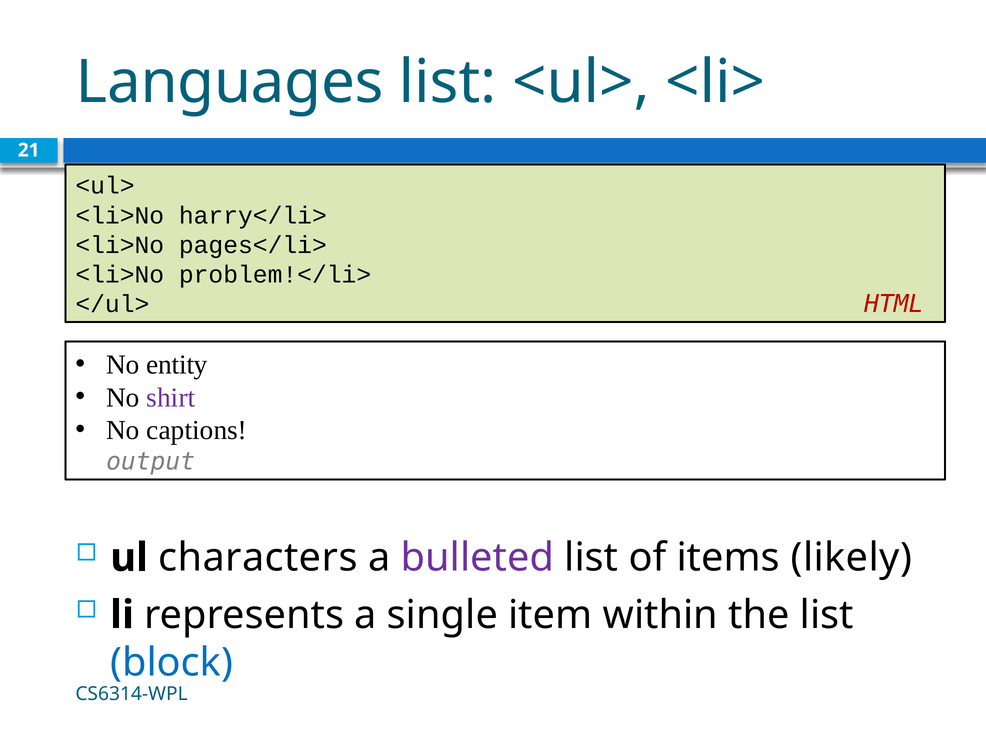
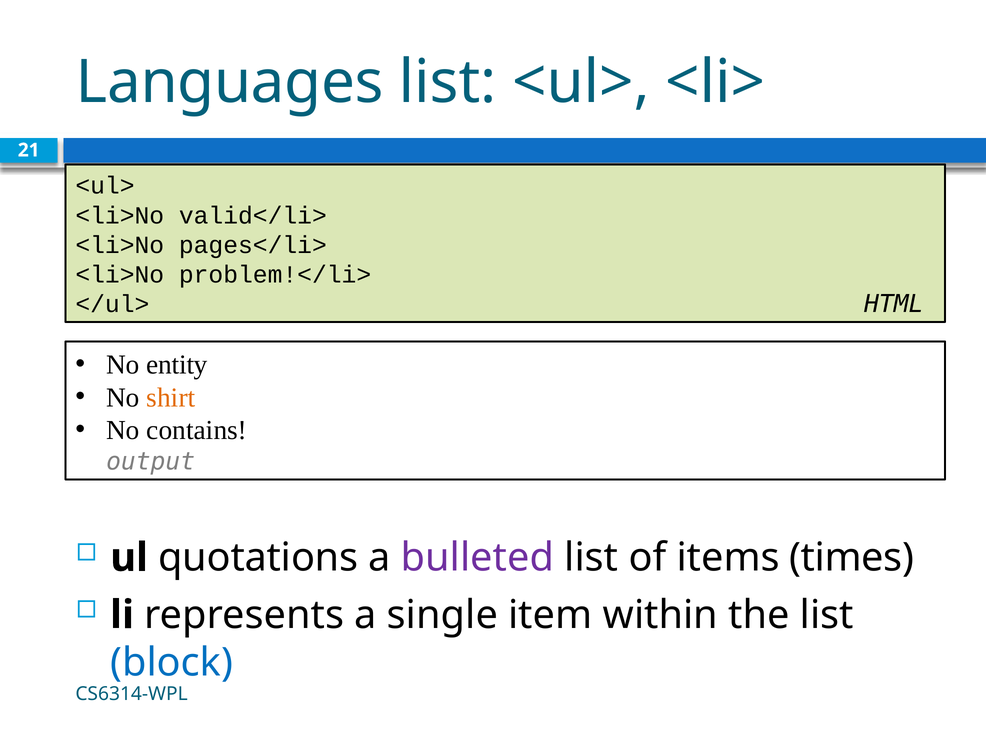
harry</li>: harry</li> -> valid</li> (253, 215)
HTML colour: red -> black (894, 304)
shirt colour: purple -> orange (171, 397)
captions: captions -> contains (197, 430)
characters: characters -> quotations (258, 557)
likely: likely -> times (852, 557)
